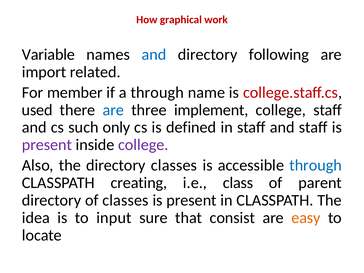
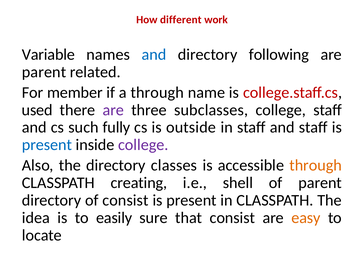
graphical: graphical -> different (181, 20)
import: import -> parent (44, 72)
are colour: blue -> purple (113, 110)
implement: implement -> subclasses (211, 110)
only: only -> fully (116, 127)
defined: defined -> outside (191, 127)
present colour: purple -> blue (47, 145)
through colour: blue -> orange (316, 165)
class: class -> shell (238, 183)
of classes: classes -> consist (125, 200)
input: input -> easily (114, 218)
